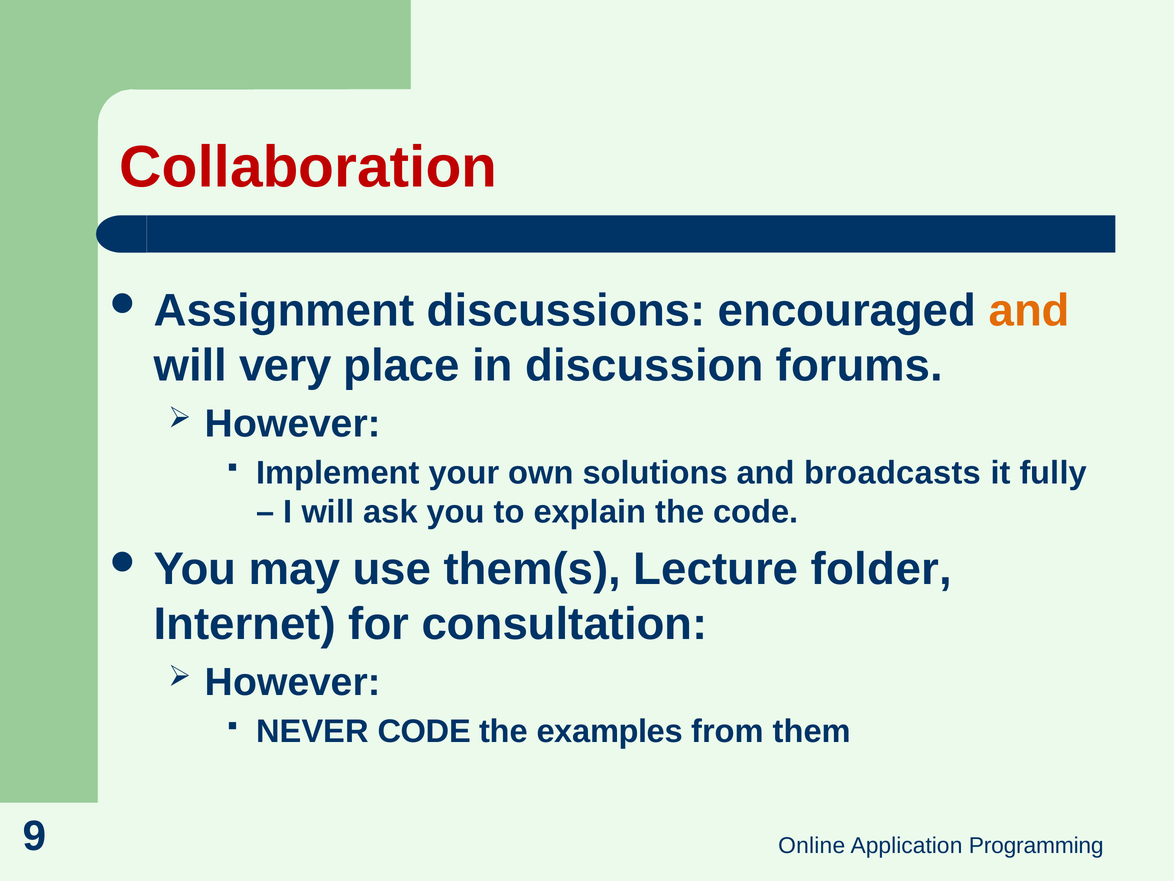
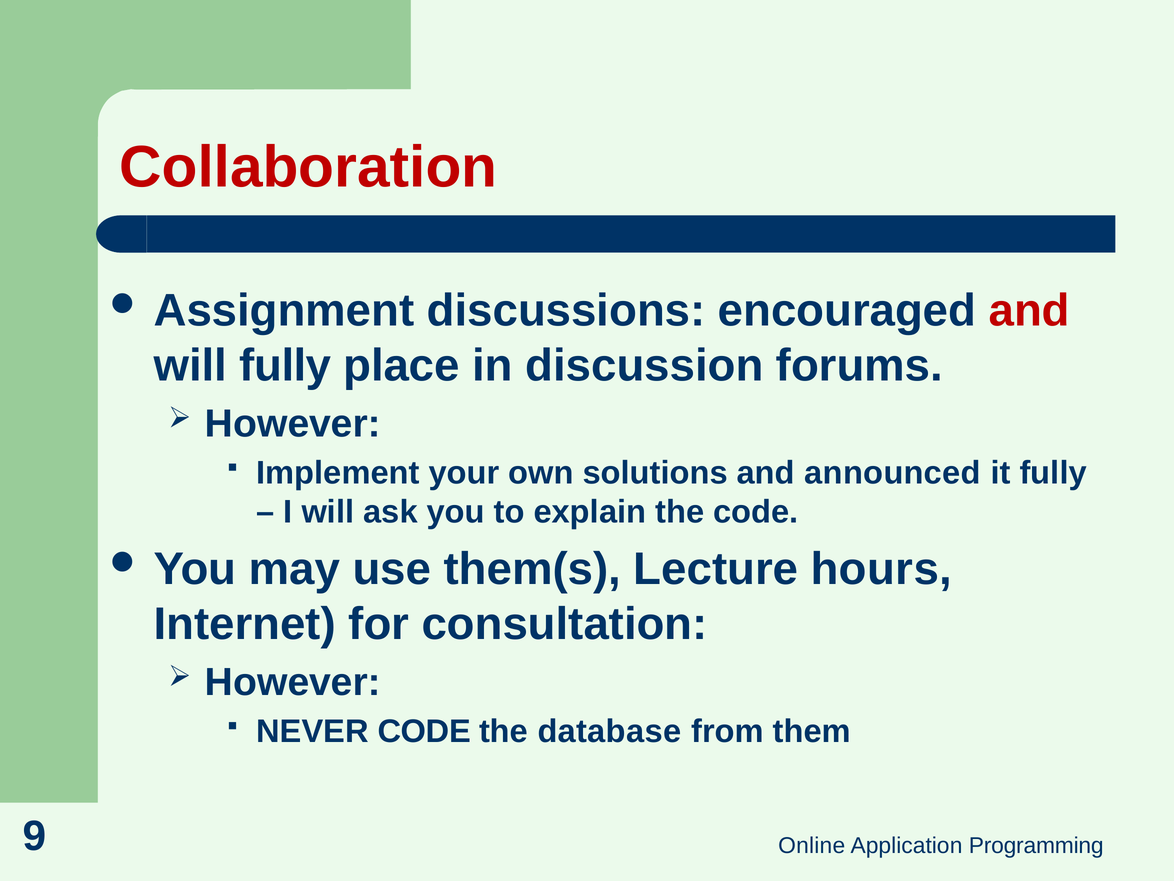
and colour: orange -> red (1029, 310)
will very: very -> fully (285, 365)
broadcasts: broadcasts -> announced (893, 473)
folder: folder -> hours (881, 569)
examples: examples -> database (609, 731)
